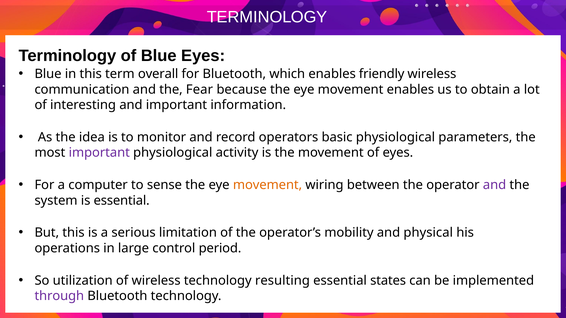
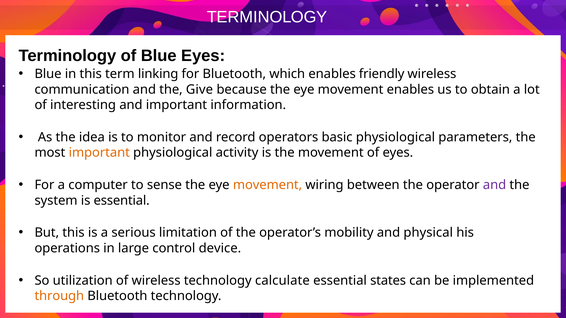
overall: overall -> linking (158, 74)
Fear: Fear -> Give (199, 90)
important colour: purple -> orange (99, 153)
period: period -> device (220, 249)
resulting: resulting -> calculate (282, 281)
through colour: purple -> orange (59, 296)
